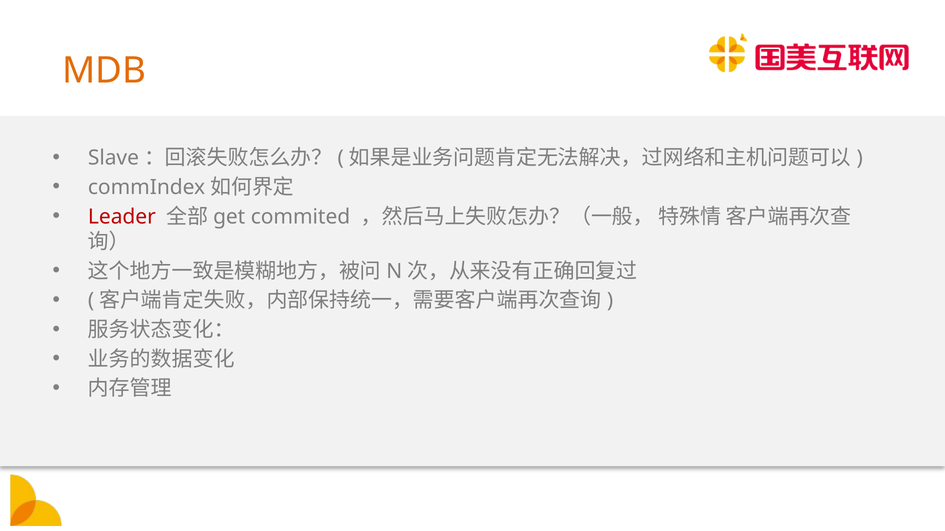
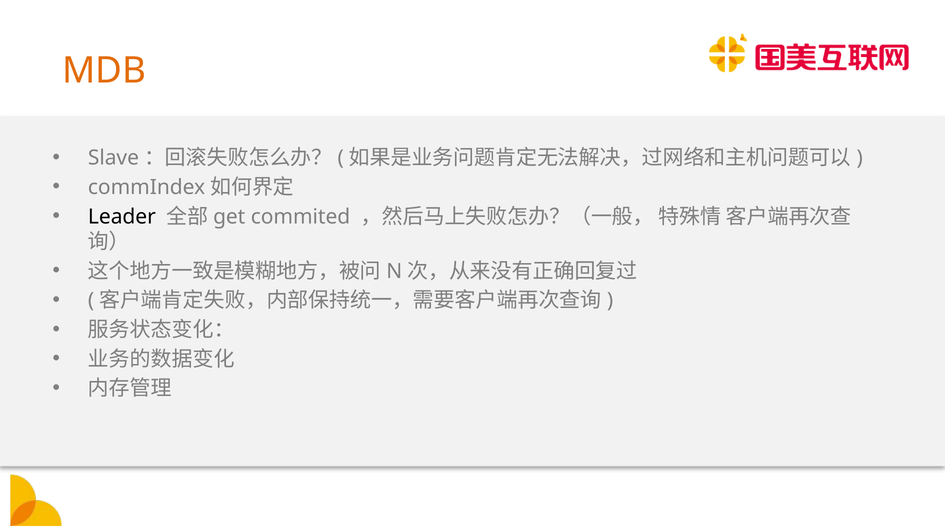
Leader colour: red -> black (122, 217)
